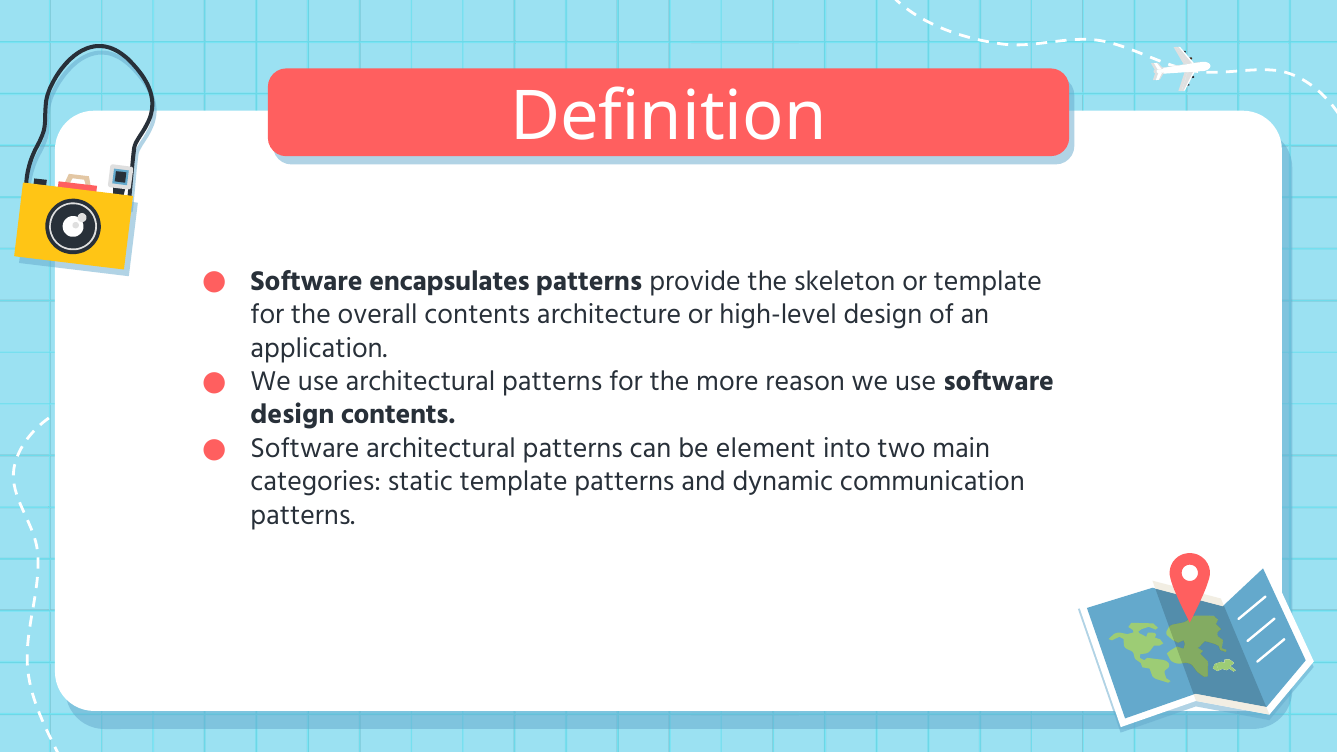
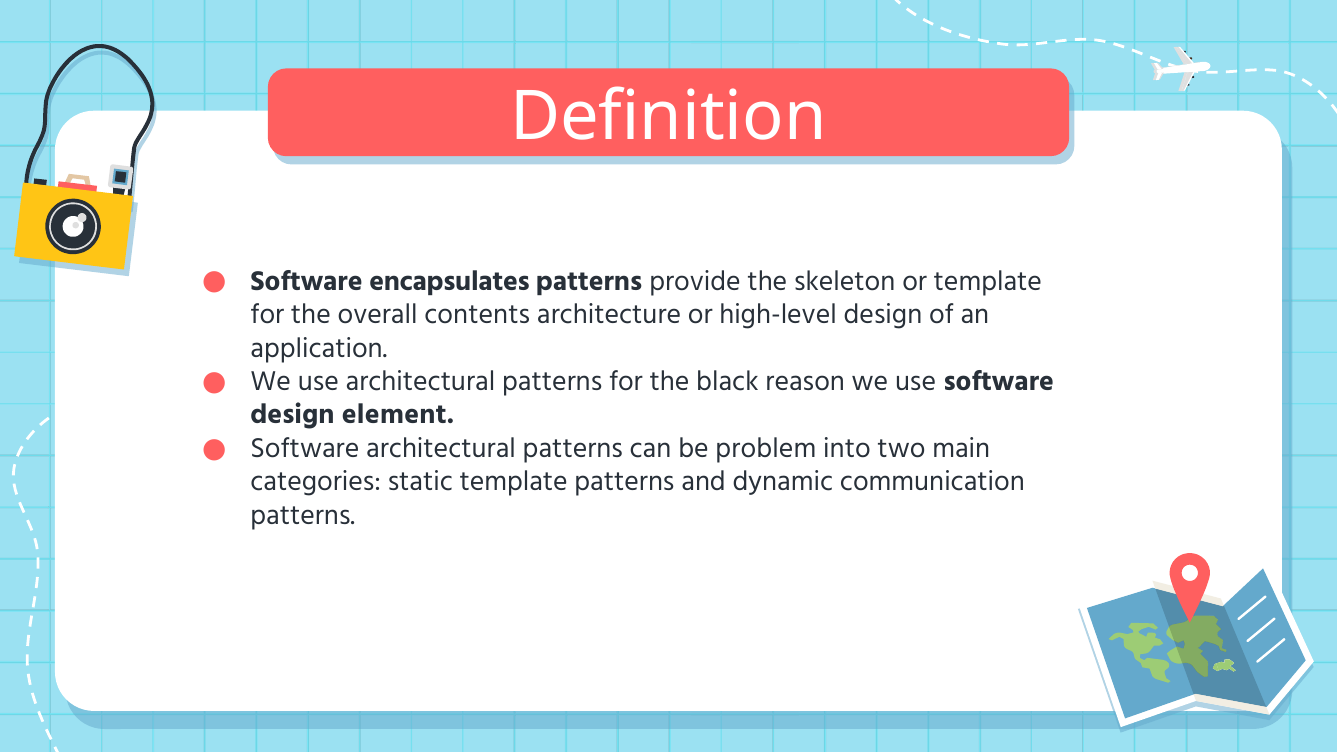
more: more -> black (727, 381)
design contents: contents -> element (398, 415)
element: element -> problem (766, 448)
